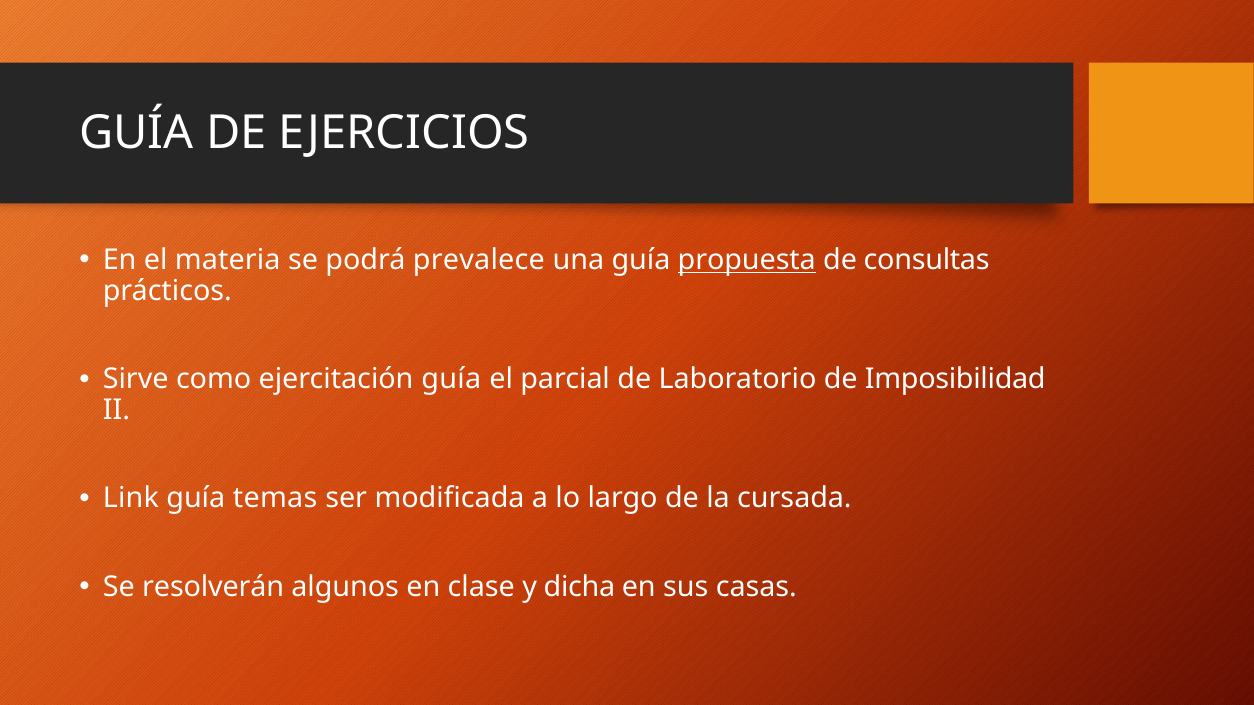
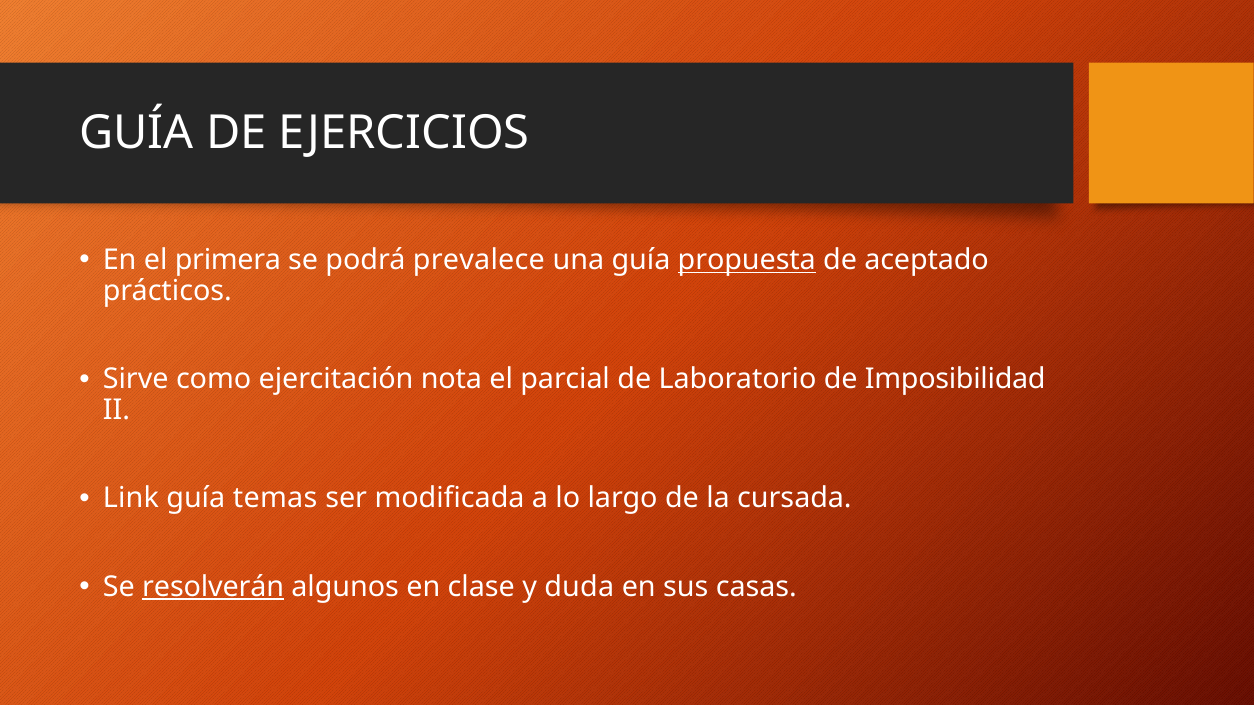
materia: materia -> primera (228, 260)
consultas: consultas -> aceptado (927, 260)
ejercitación guía: guía -> nota (451, 380)
resolverán underline: none -> present (213, 587)
dicha: dicha -> duda (579, 587)
